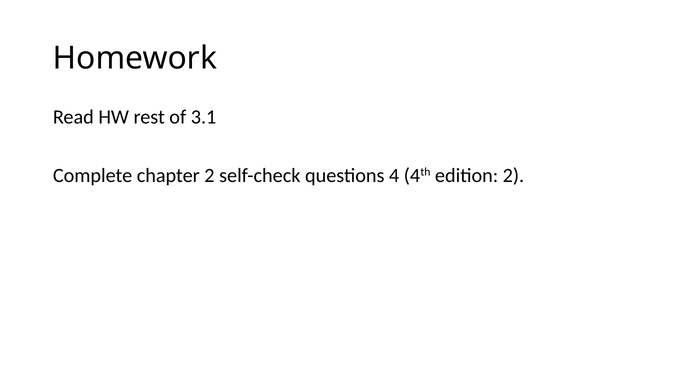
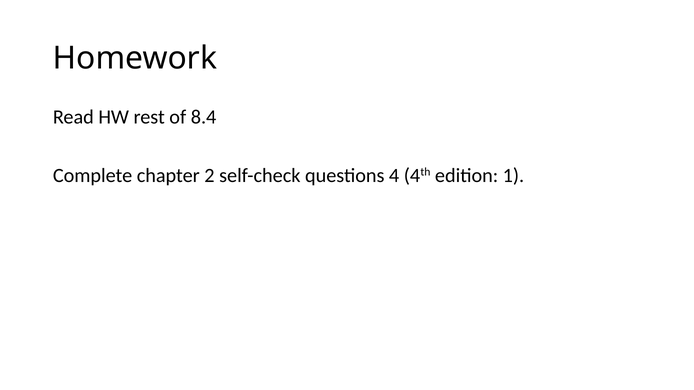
3.1: 3.1 -> 8.4 (204, 117)
edition 2: 2 -> 1 (513, 176)
